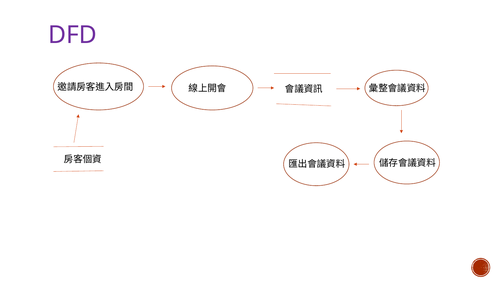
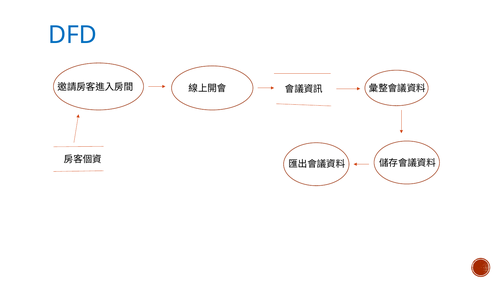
DFD colour: purple -> blue (72, 35)
